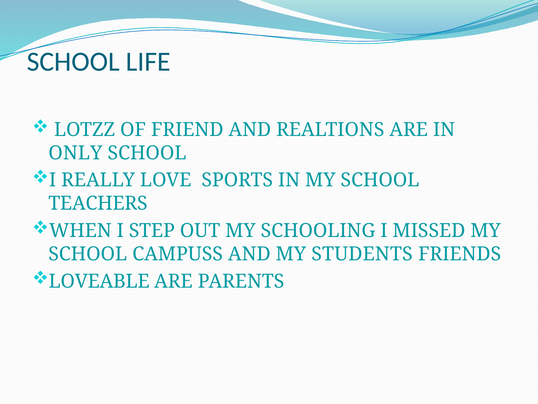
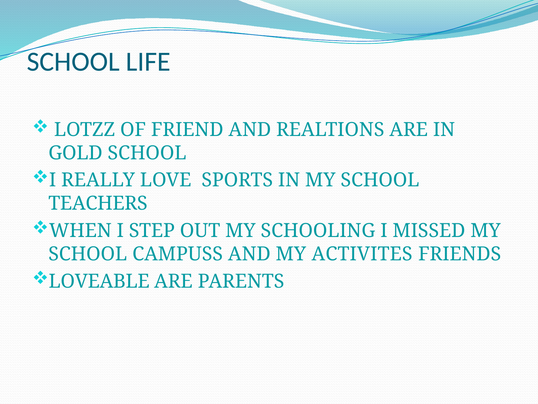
ONLY: ONLY -> GOLD (75, 153)
STUDENTS: STUDENTS -> ACTIVITES (362, 254)
